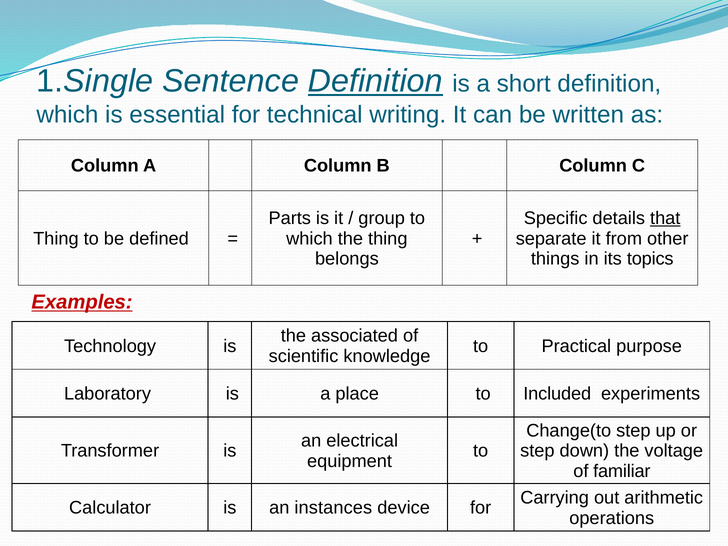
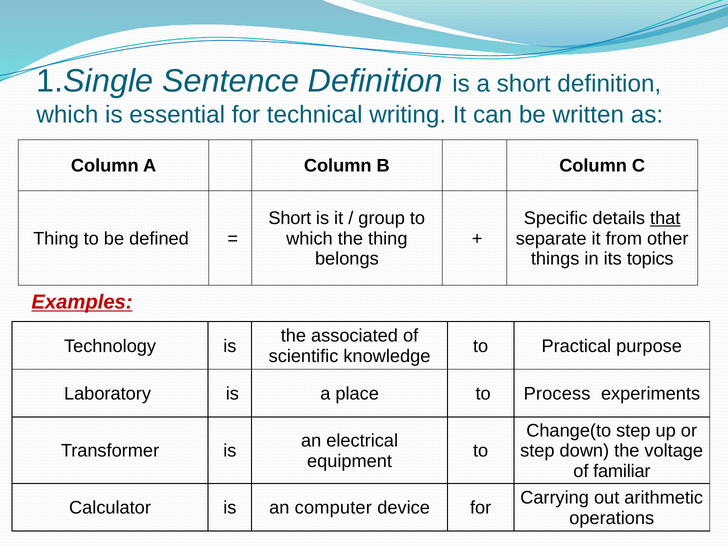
Definition underline: present -> none (375, 81)
Parts: Parts -> Short (290, 218)
Included: Included -> Process (557, 394)
instances: instances -> computer (333, 508)
